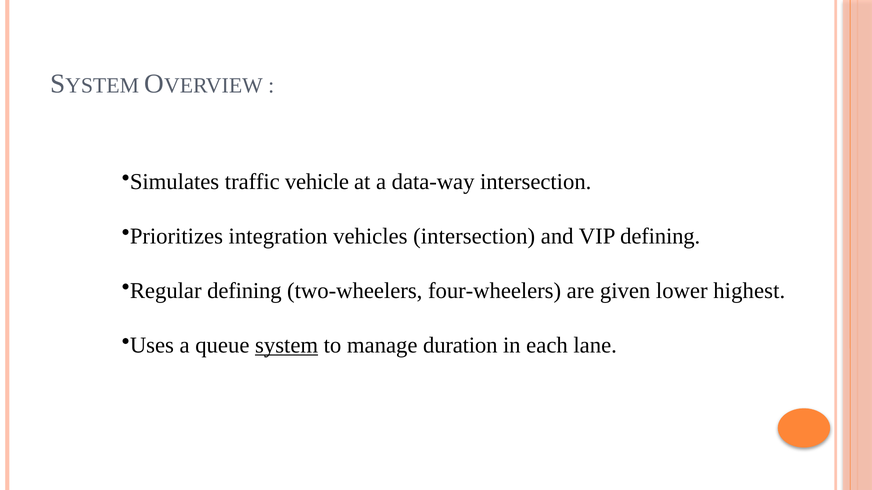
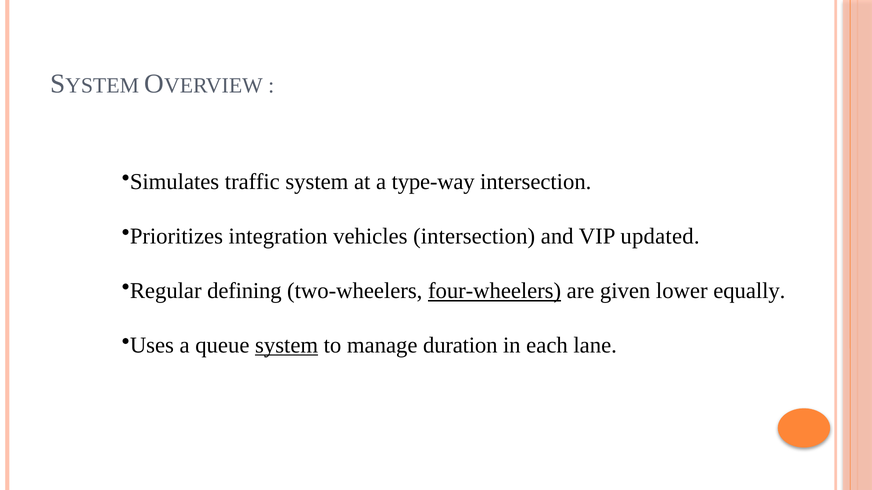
traffic vehicle: vehicle -> system (317, 182)
data-way: data-way -> type-way (433, 182)
VIP defining: defining -> updated (660, 237)
four-wheelers underline: none -> present (495, 291)
highest: highest -> equally (749, 291)
